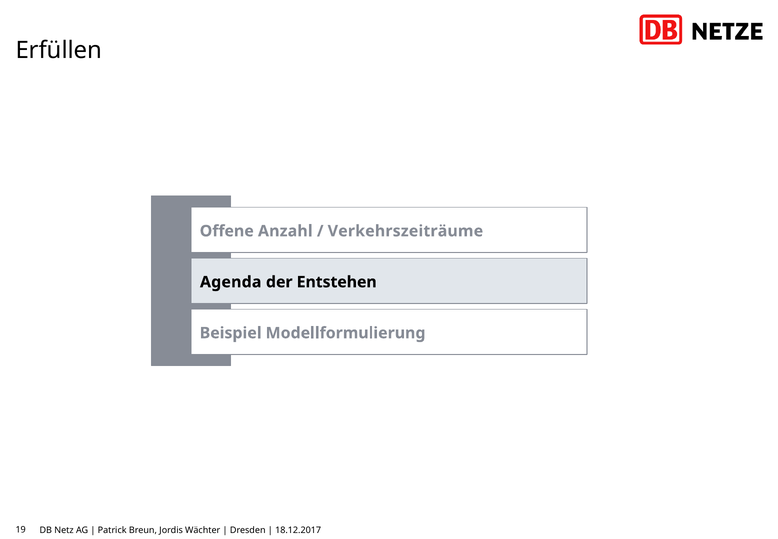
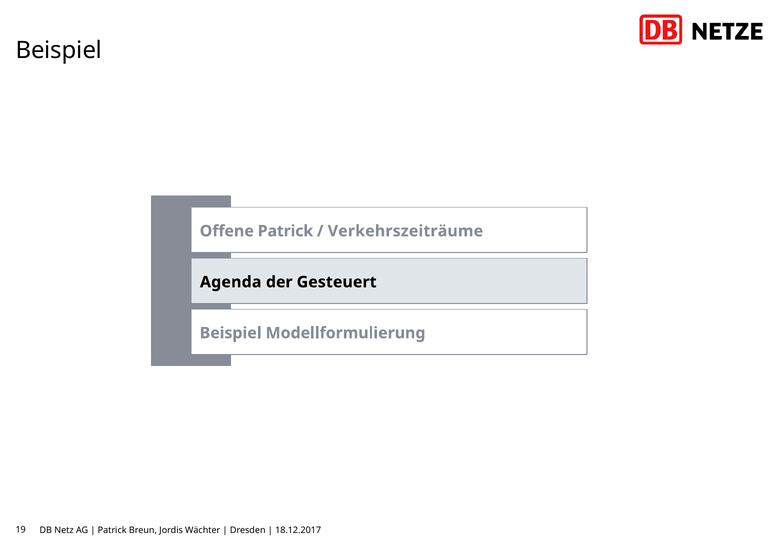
Erfüllen: Erfüllen -> Beispiel (59, 51)
Offene Anzahl: Anzahl -> Patrick (285, 231)
Entstehen: Entstehen -> Gesteuert (337, 282)
